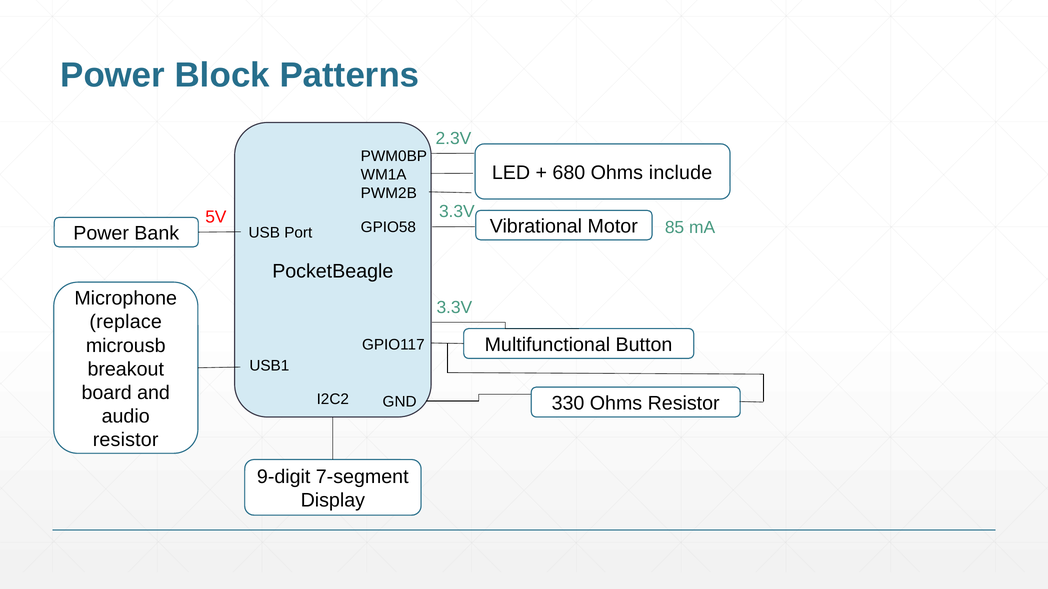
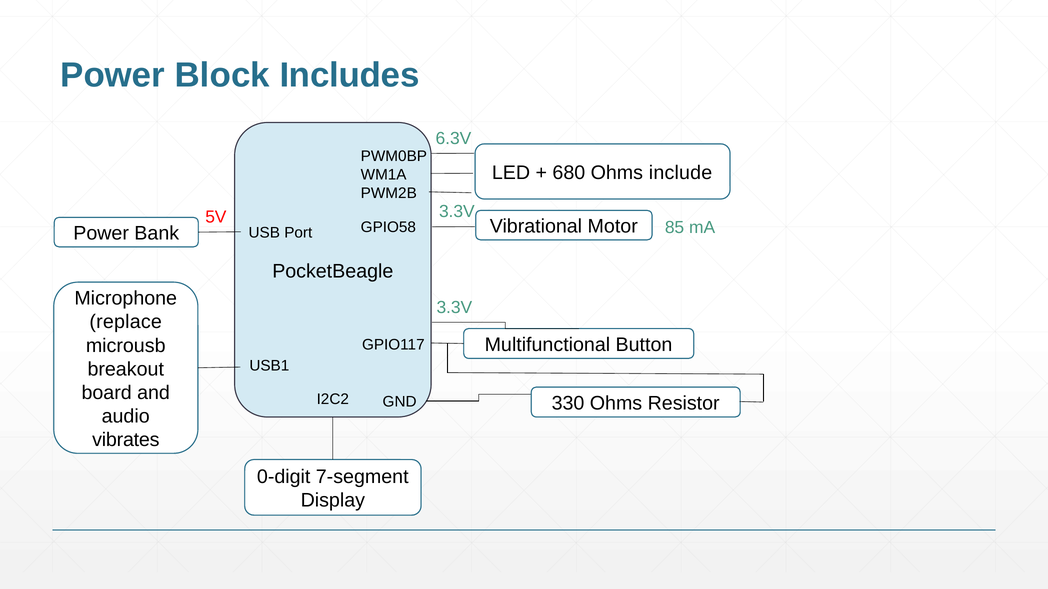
Patterns: Patterns -> Includes (350, 75)
2.3V: 2.3V -> 6.3V (453, 139)
resistor: resistor -> vibrates (126, 440)
9-digit: 9-digit -> 0-digit (284, 477)
